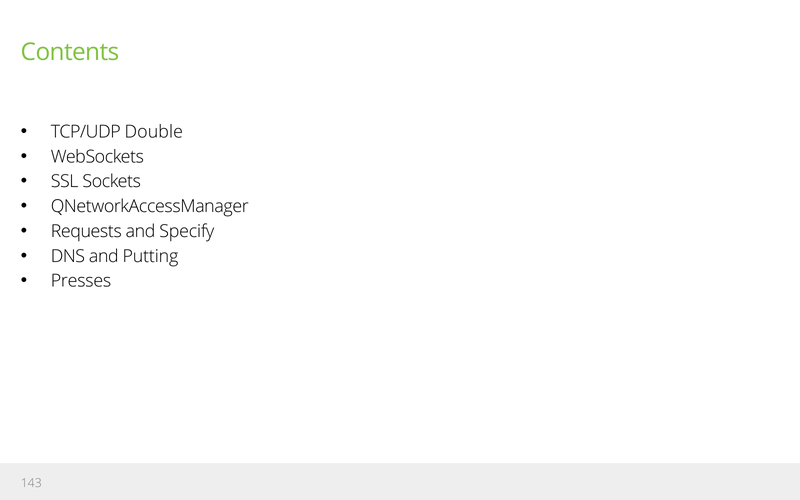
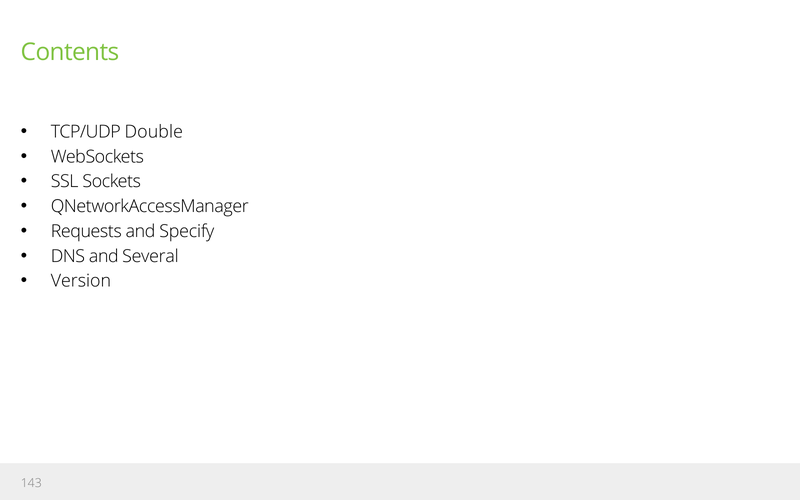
Putting: Putting -> Several (150, 256)
Presses: Presses -> Version (81, 281)
